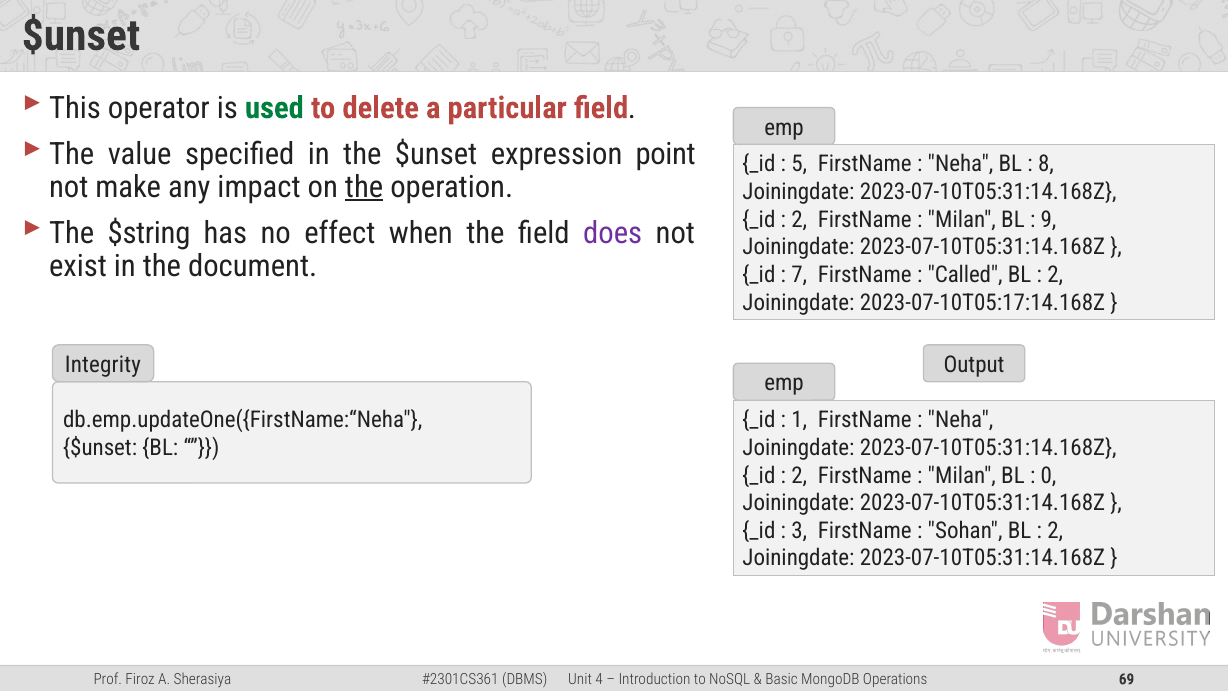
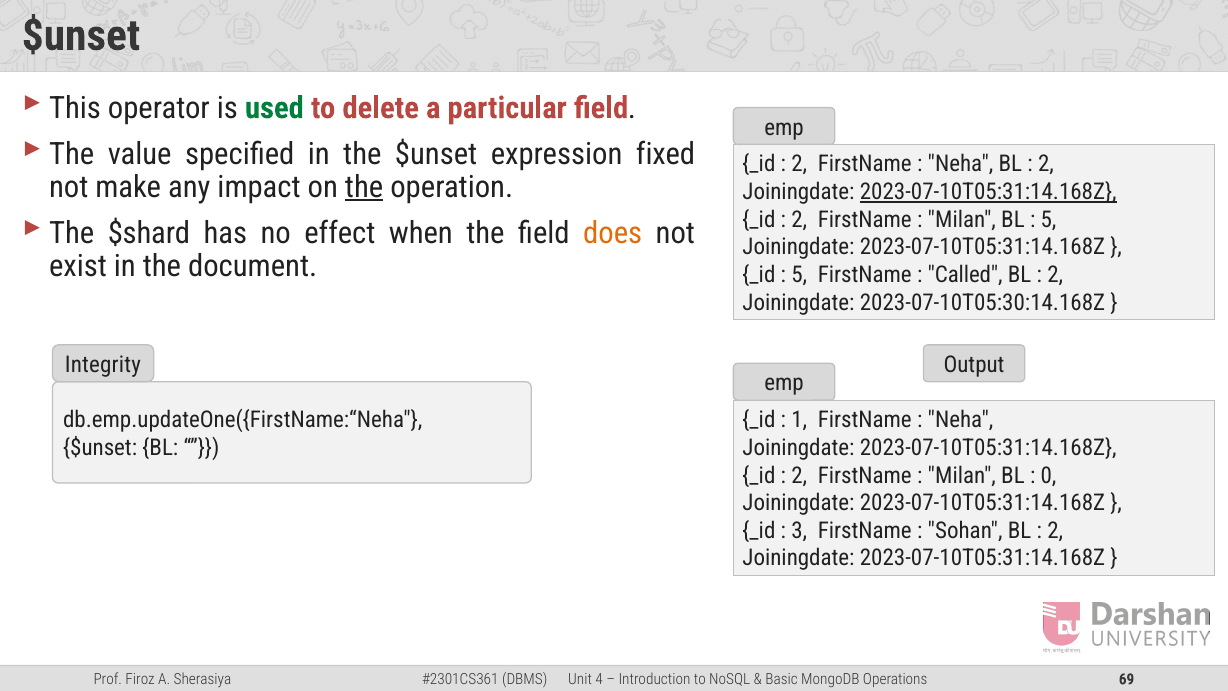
point: point -> fixed (666, 154)
5: 5 -> 2 (799, 164)
8: 8 -> 2 (1046, 164)
2023-07-10T05:31:14.168Z underline: none -> present (988, 192)
9: 9 -> 5 (1049, 220)
$string: $string -> $shard (149, 233)
does colour: purple -> orange (613, 233)
7: 7 -> 5 (799, 275)
2023-07-10T05:17:14.168Z: 2023-07-10T05:17:14.168Z -> 2023-07-10T05:30:14.168Z (983, 302)
